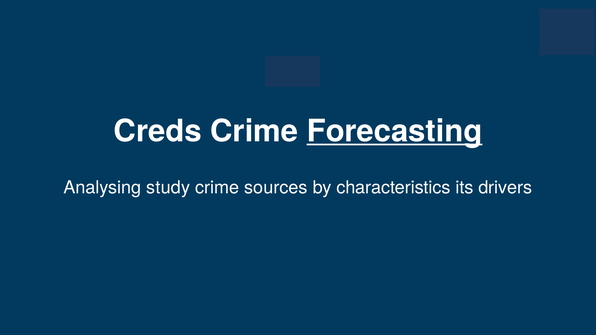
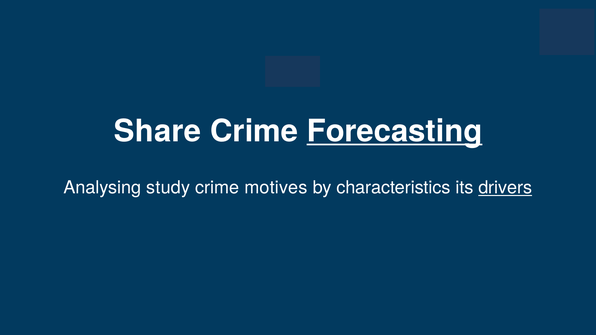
Creds: Creds -> Share (157, 131)
sources: sources -> motives (276, 188)
drivers underline: none -> present (505, 188)
